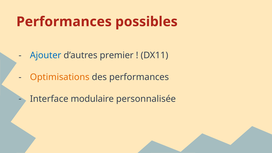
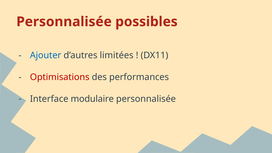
Performances: Performances -> Personnalisée (64, 22)
premier: premier -> limitées (117, 55)
Optimisations colour: orange -> red (60, 77)
